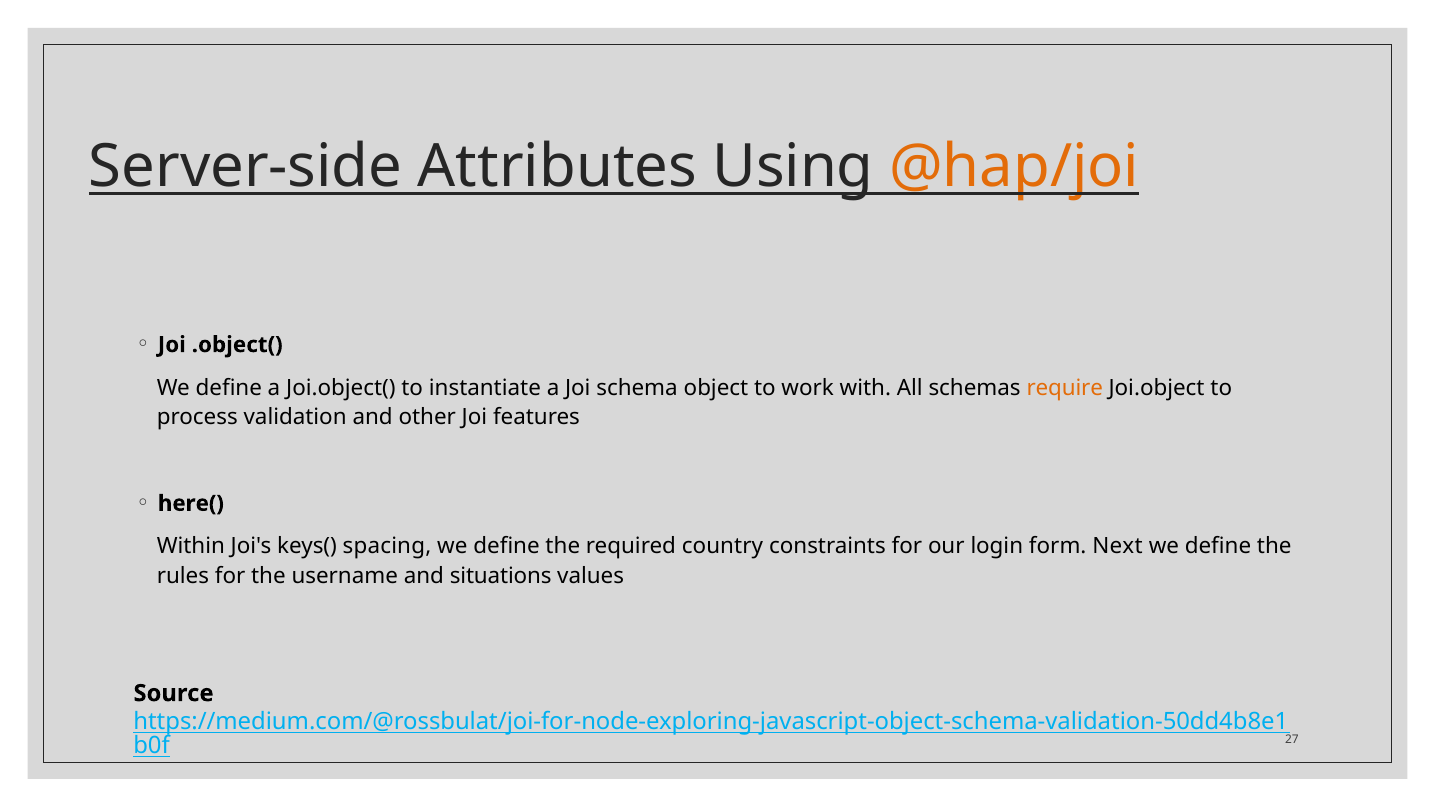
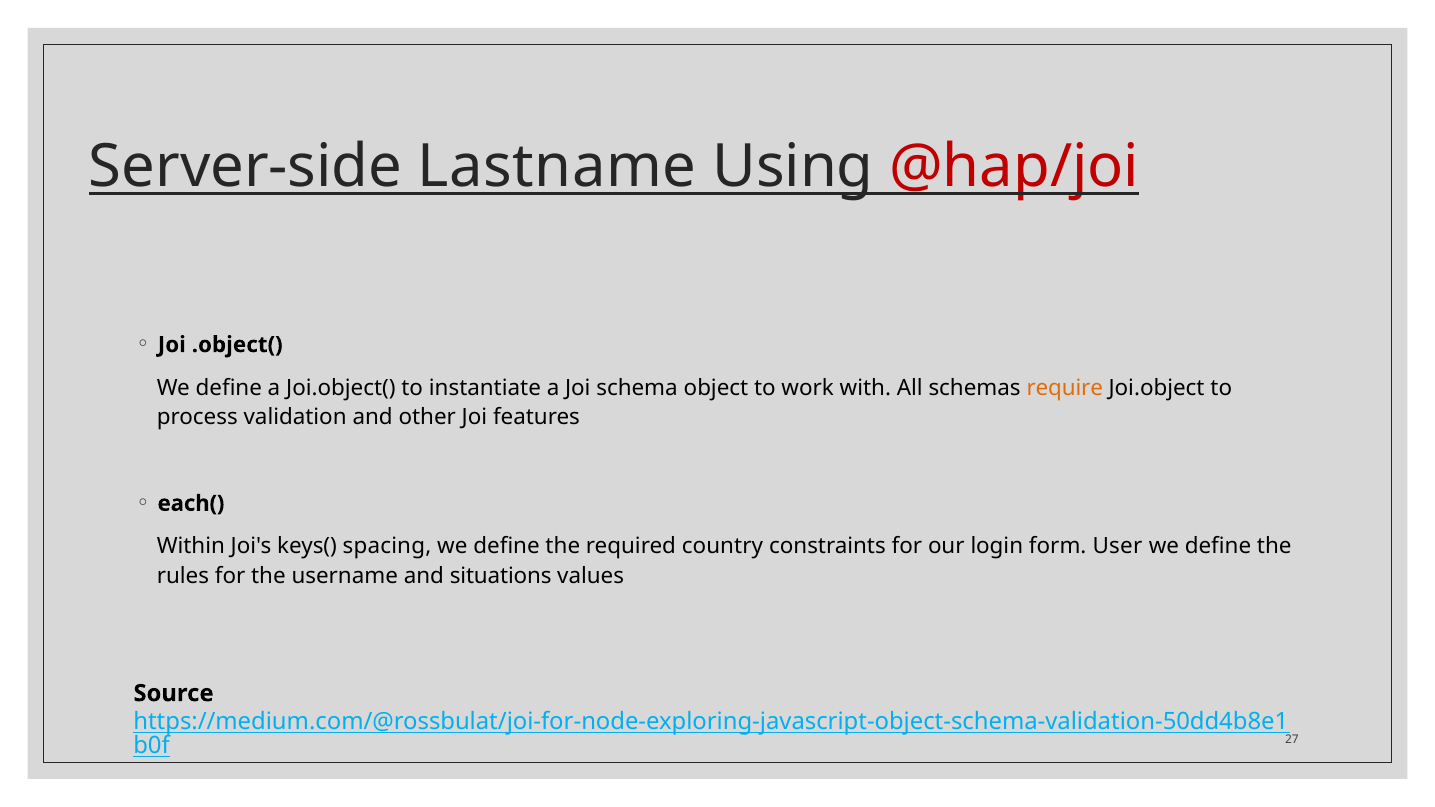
Attributes: Attributes -> Lastname (557, 167)
@hap/joi colour: orange -> red (1014, 167)
here(: here( -> each( (191, 504)
Next: Next -> User (1117, 547)
